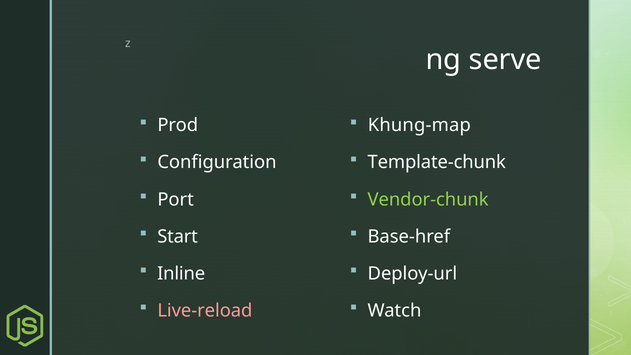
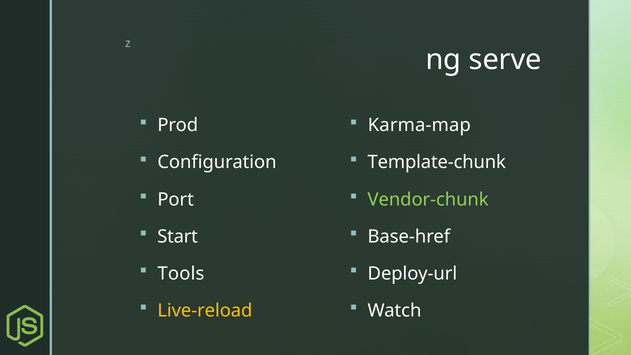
Khung-map: Khung-map -> Karma-map (419, 125)
Inline: Inline -> Tools (181, 273)
Live-reload colour: pink -> yellow (205, 311)
